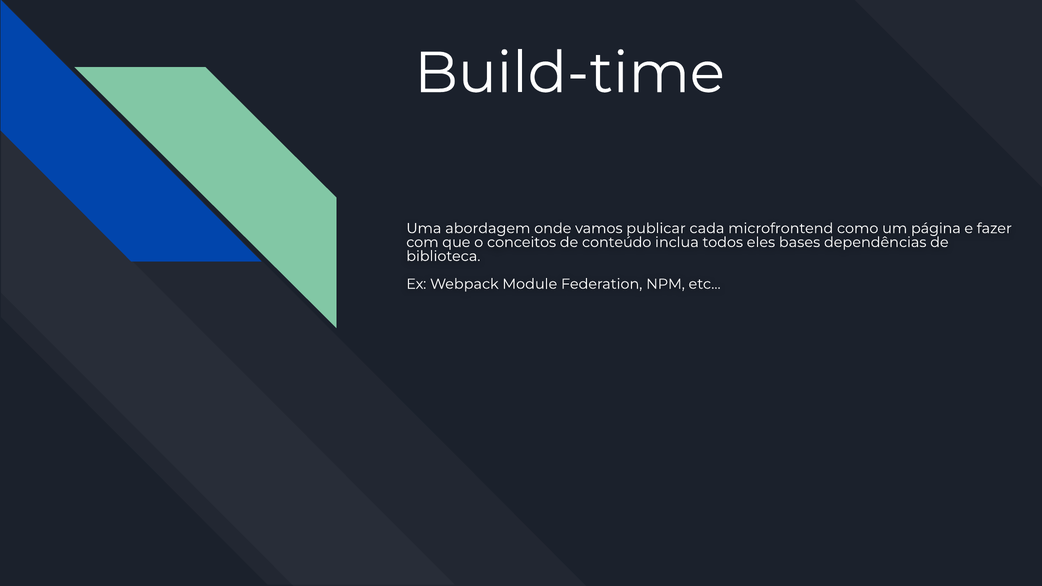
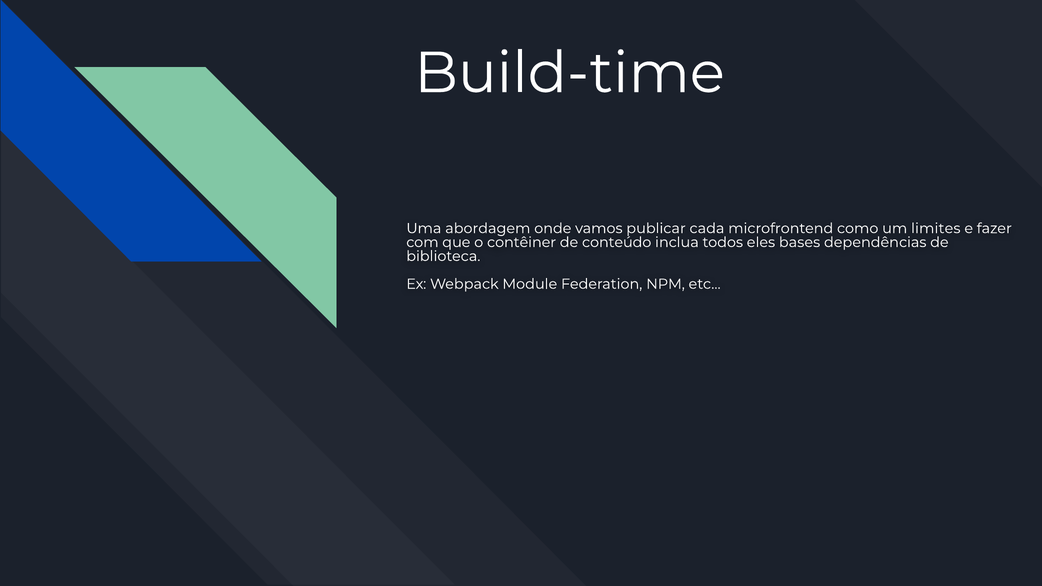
página: página -> limites (936, 228)
conceitos: conceitos -> contêiner (522, 242)
